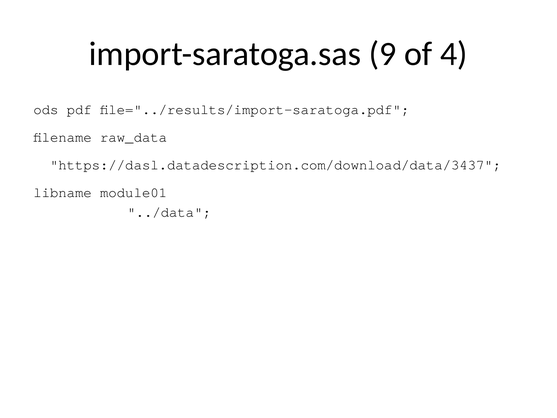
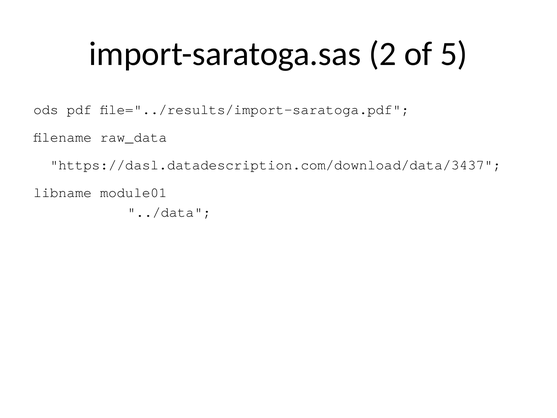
9: 9 -> 2 (383, 54)
4: 4 -> 5 (454, 54)
